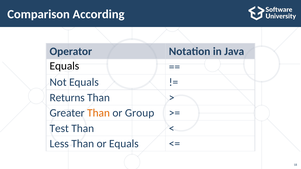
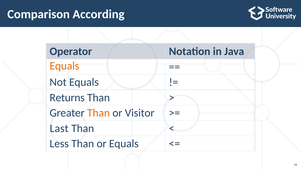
Equals colour: black -> orange (64, 66)
Group: Group -> Visitor (140, 113)
Test: Test -> Last (59, 129)
